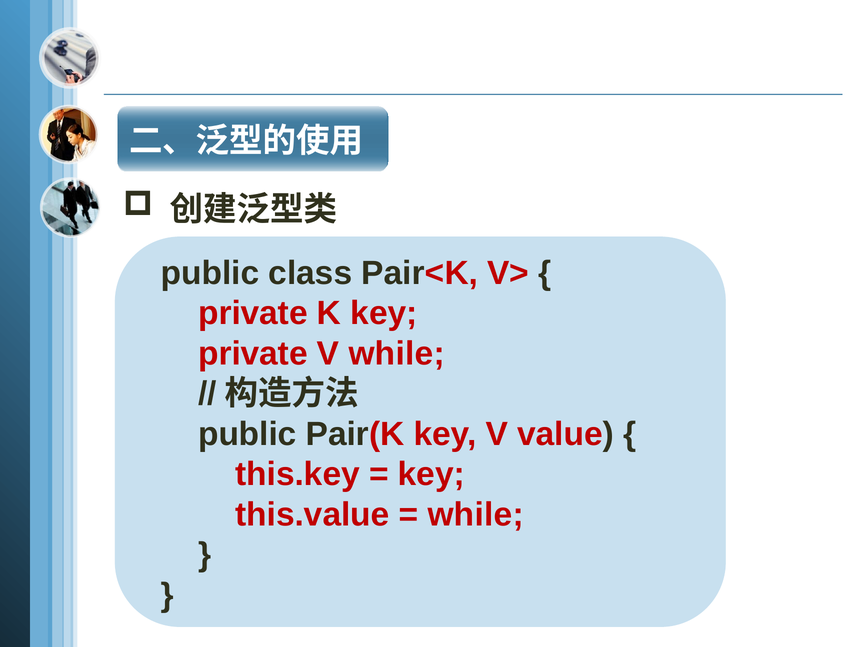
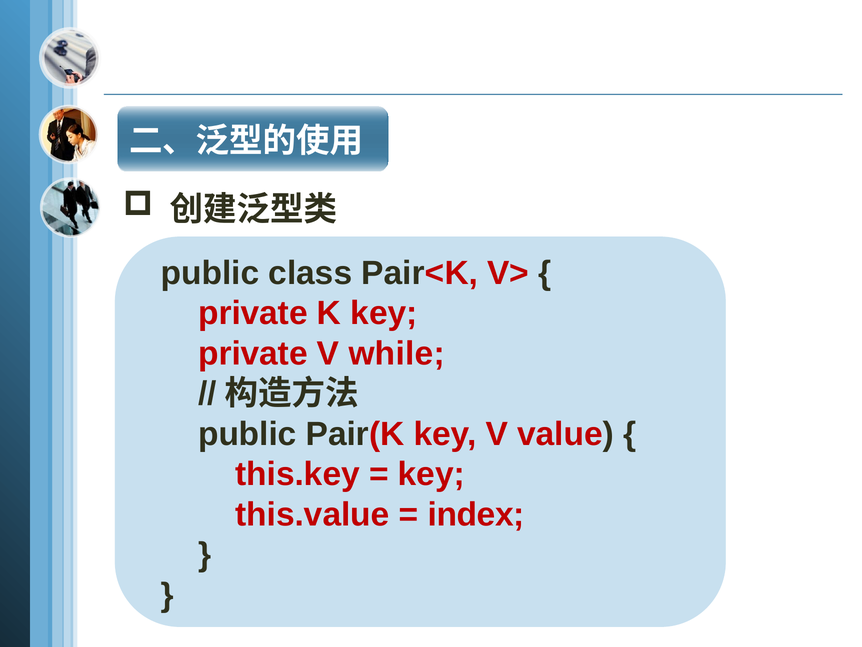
while: while -> index (476, 514)
